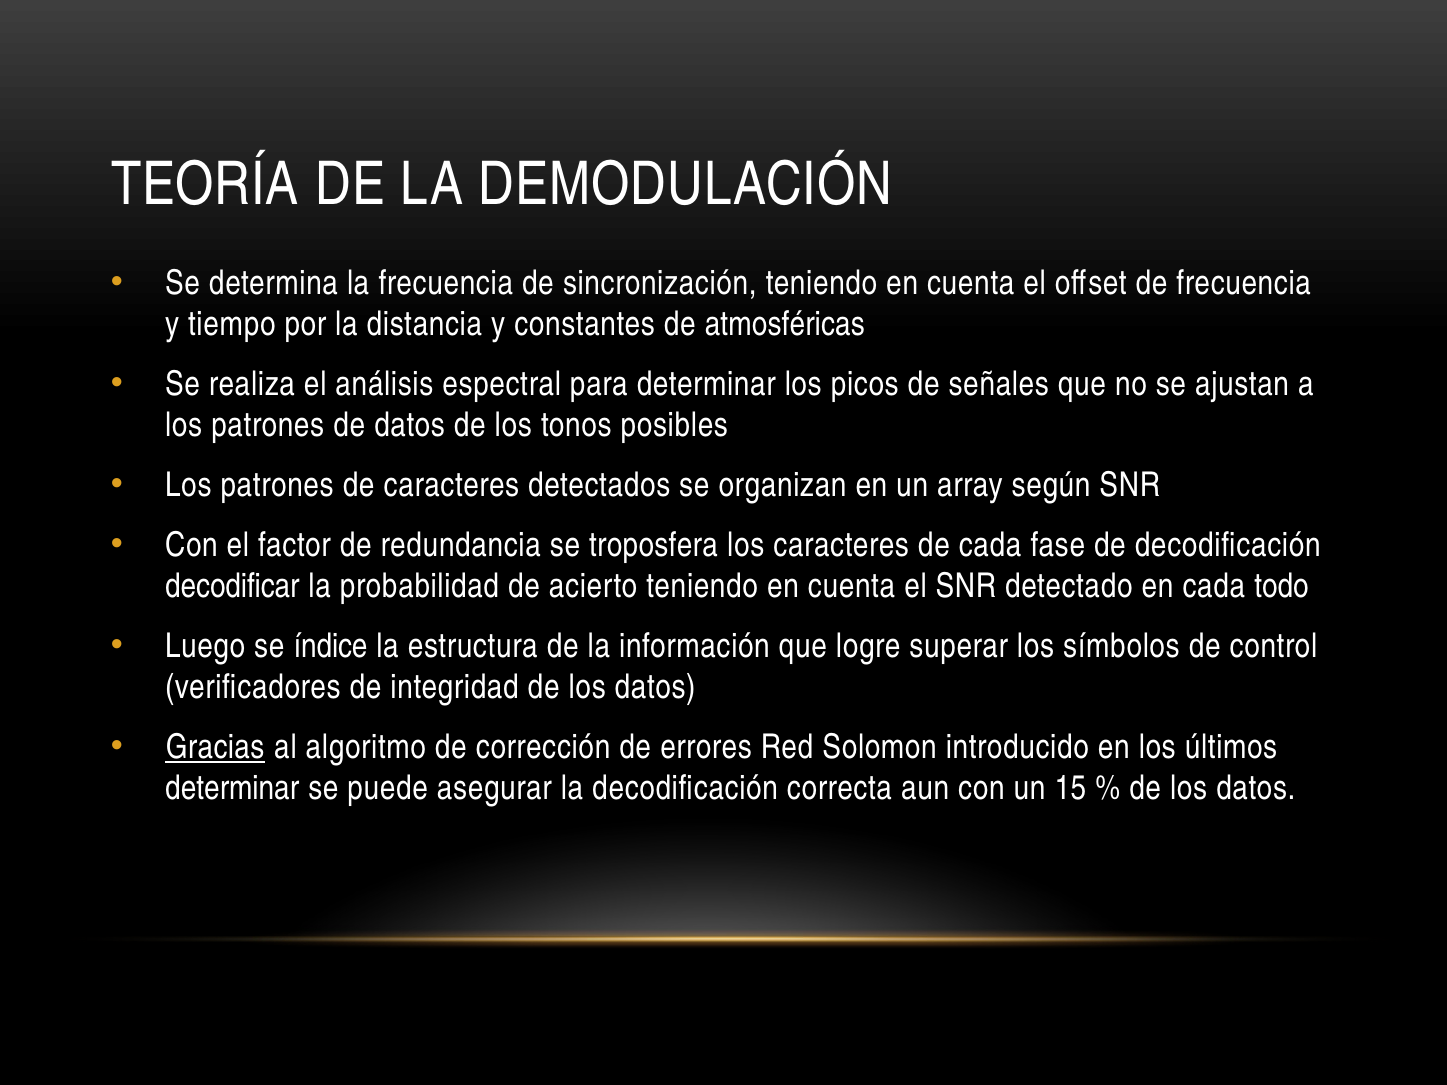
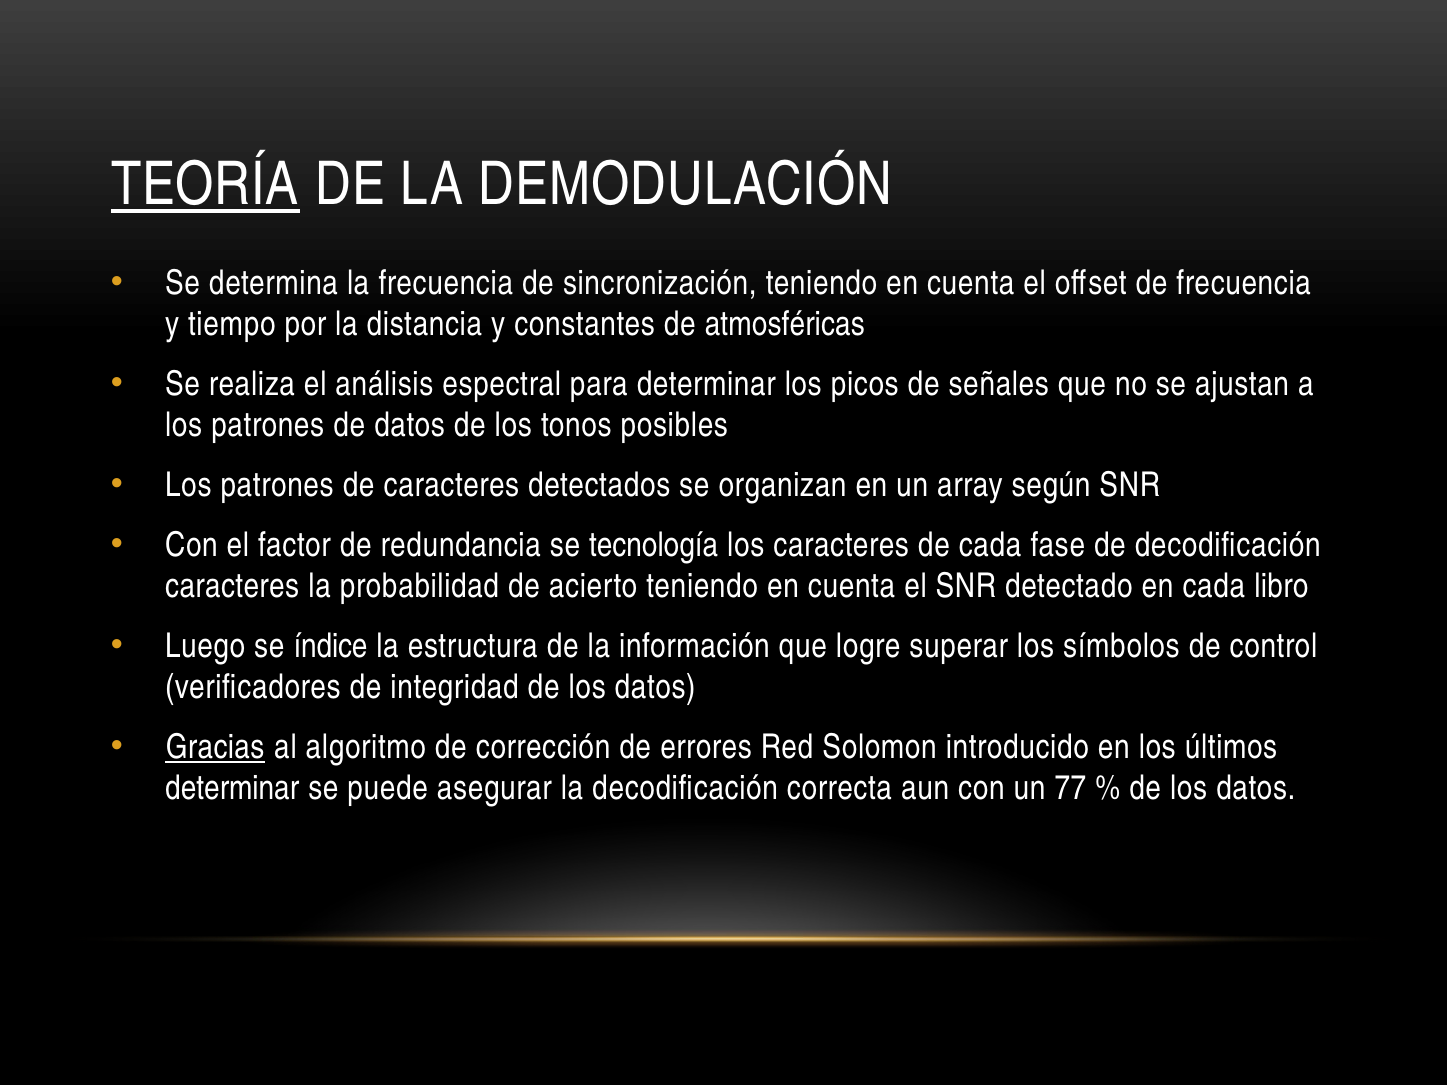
TEORÍA underline: none -> present (205, 185)
troposfera: troposfera -> tecnología (654, 545)
decodificar: decodificar -> caracteres (232, 586)
todo: todo -> libro (1281, 586)
15: 15 -> 77 (1070, 788)
